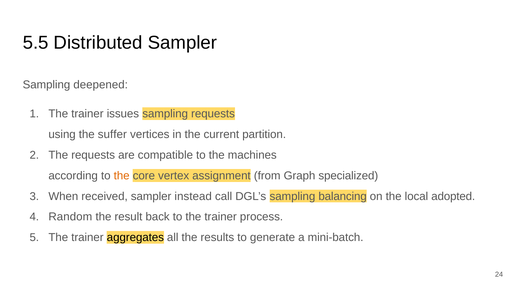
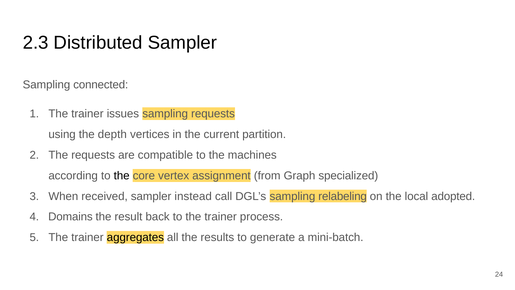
5.5: 5.5 -> 2.3 (36, 43)
deepened: deepened -> connected (101, 85)
suffer: suffer -> depth (112, 134)
the colour: orange -> black (122, 175)
balancing: balancing -> relabeling (343, 196)
Random: Random -> Domains (70, 217)
